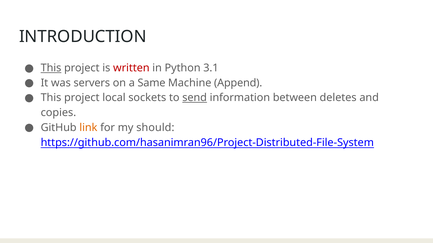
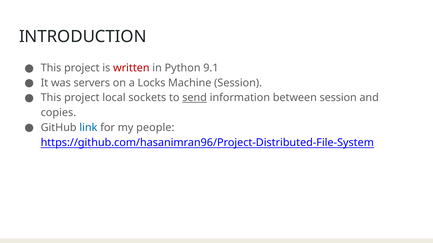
This underline: present -> none (51, 68)
3.1: 3.1 -> 9.1 (211, 68)
Same: Same -> Locks (152, 83)
Machine Append: Append -> Session (238, 83)
between deletes: deletes -> session (338, 98)
link colour: orange -> blue (88, 128)
should: should -> people (155, 128)
